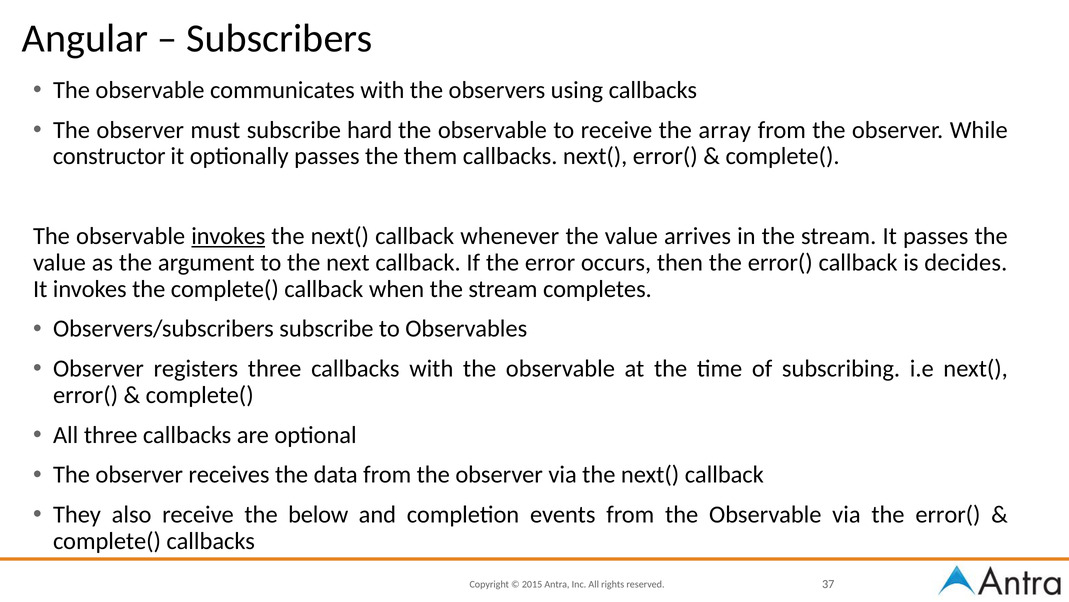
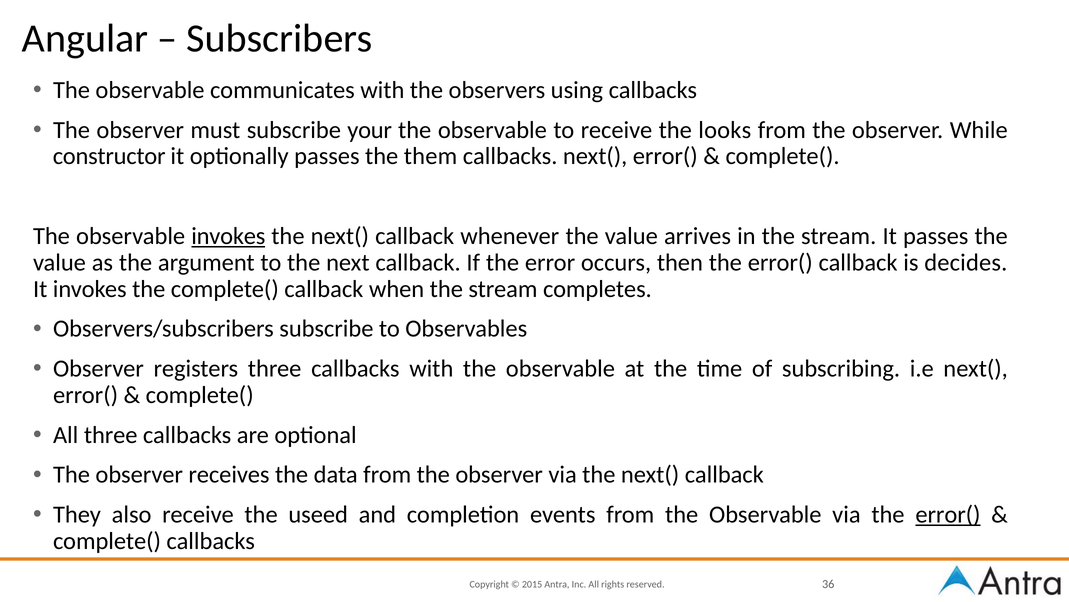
hard: hard -> your (370, 130)
array: array -> looks (725, 130)
below: below -> useed (318, 514)
error( underline: none -> present (948, 514)
37: 37 -> 36 (828, 584)
